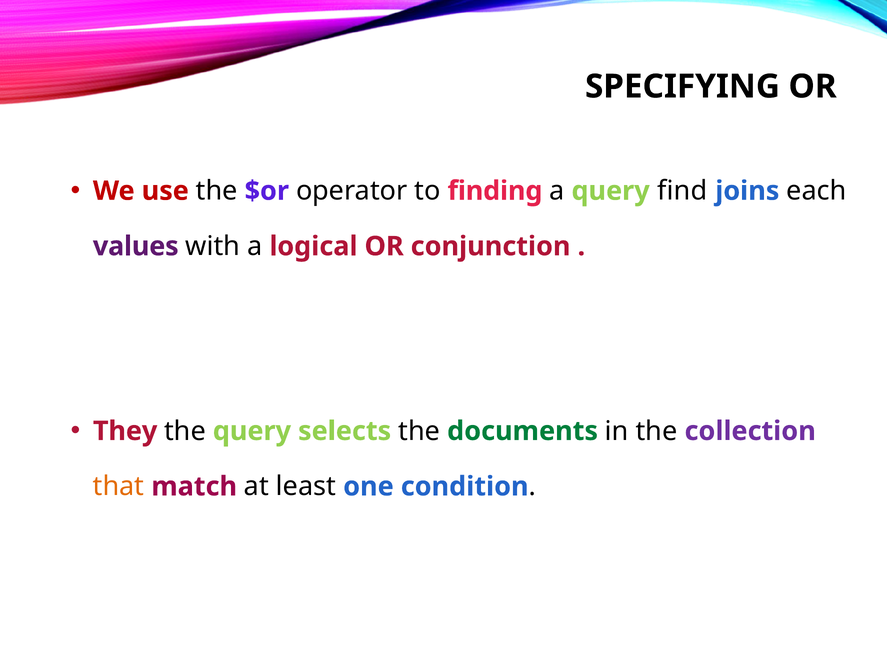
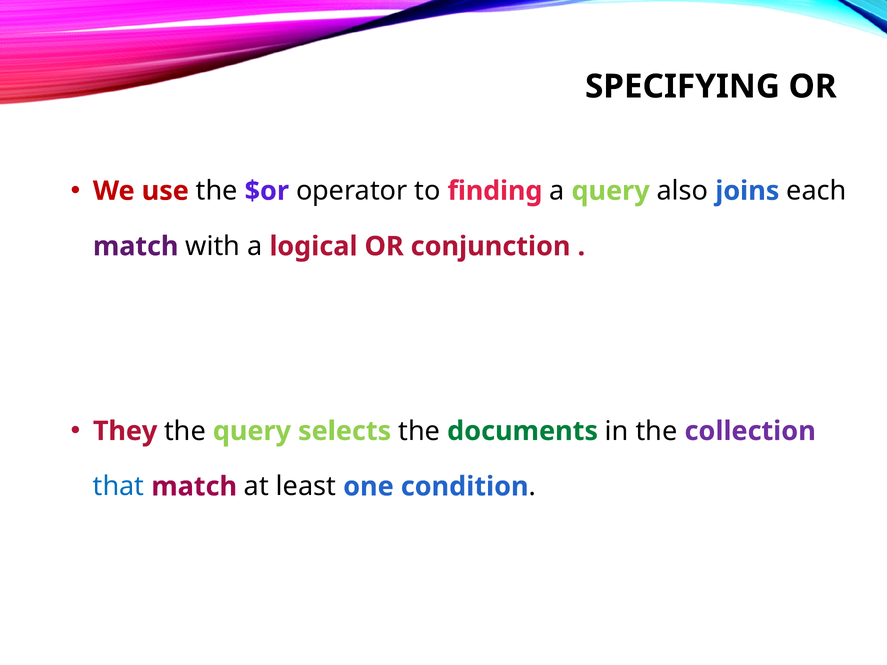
find: find -> also (682, 191)
values: values -> match (136, 246)
that colour: orange -> blue (119, 487)
